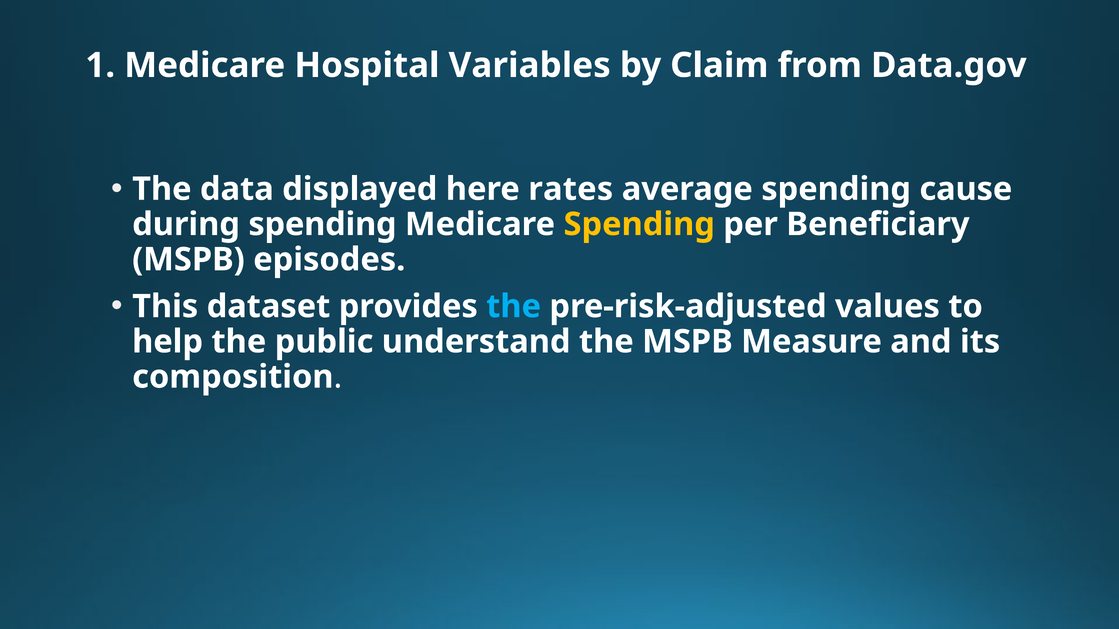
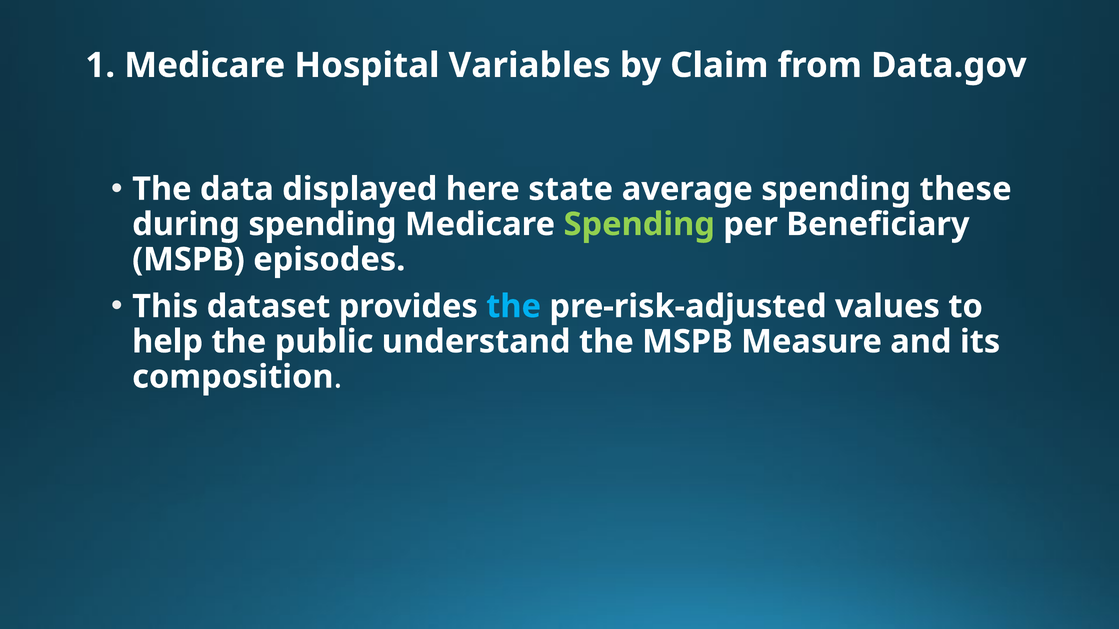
rates: rates -> state (571, 189)
cause: cause -> these (966, 189)
Spending colour: yellow -> light green (639, 224)
